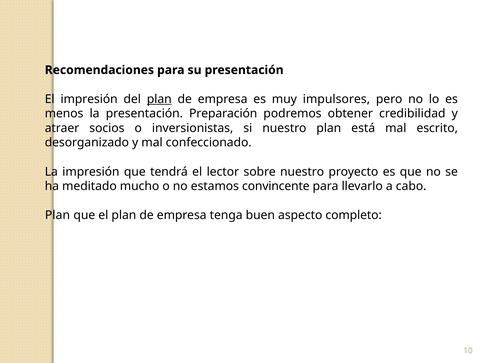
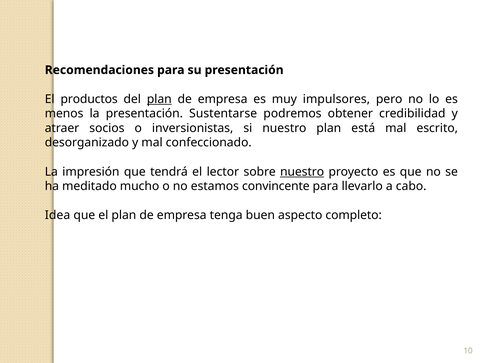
El impresión: impresión -> productos (89, 99)
Preparación: Preparación -> Sustentarse (223, 114)
nuestro underline: none -> present (302, 172)
Plan: Plan -> Idea (57, 215)
